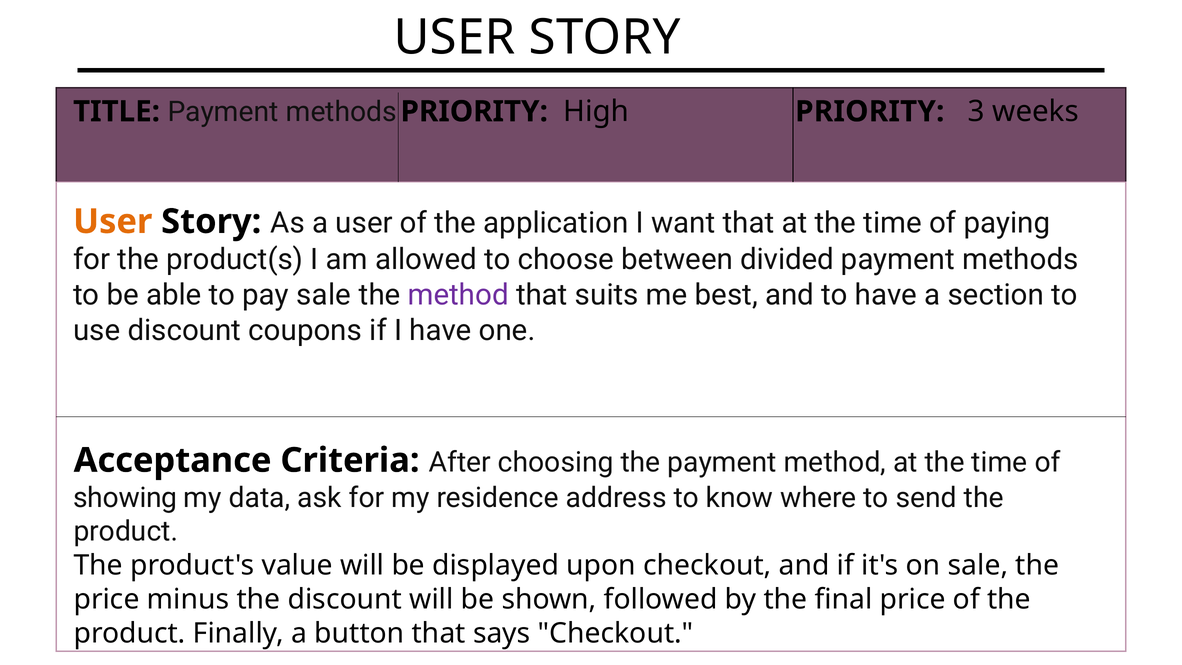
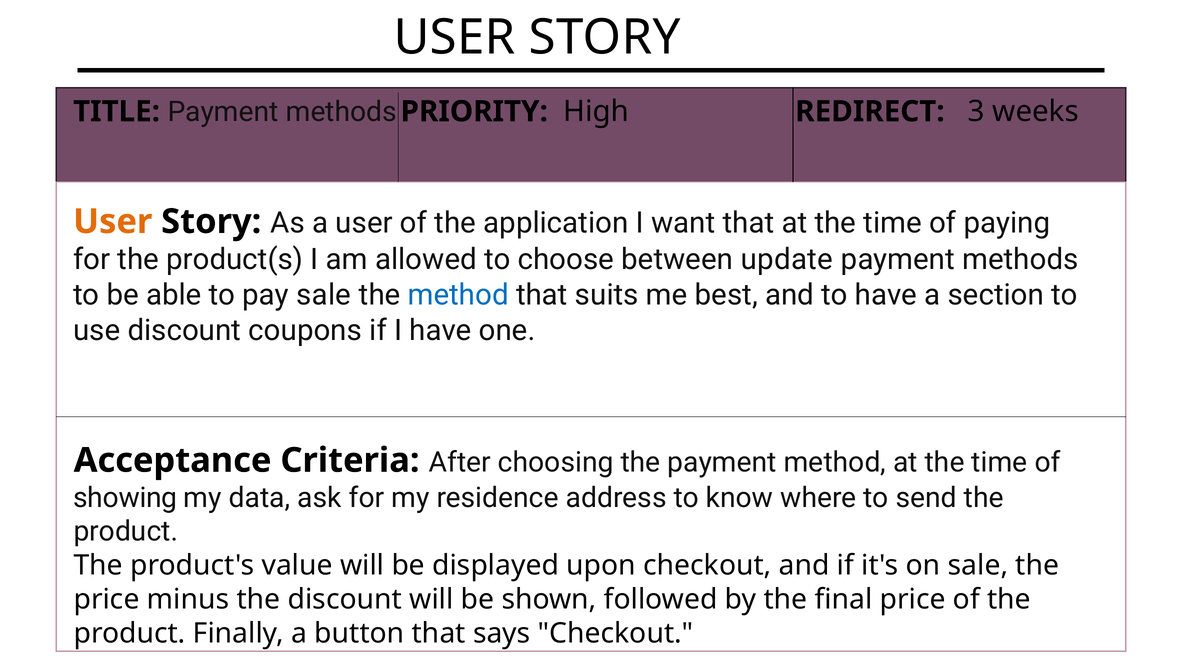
High PRIORITY: PRIORITY -> REDIRECT (870, 112)
divided: divided -> update (787, 260)
method colour: purple -> blue (458, 295)
